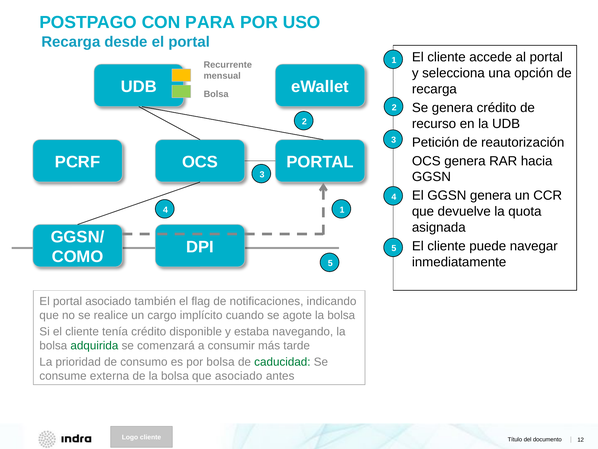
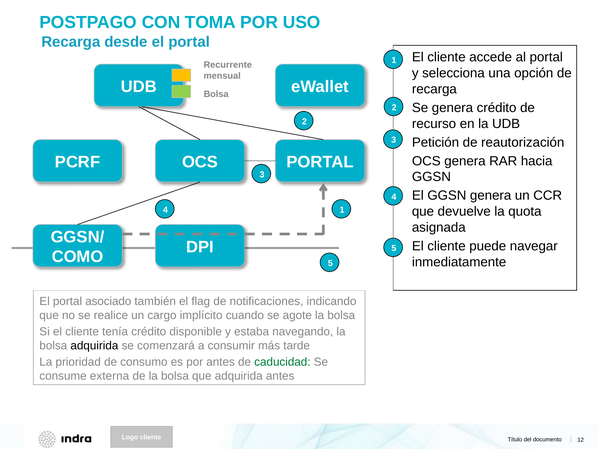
PARA: PARA -> TOMA (210, 22)
adquirida colour: green -> black (94, 345)
por bolsa: bolsa -> antes (221, 361)
que asociado: asociado -> adquirida (239, 375)
